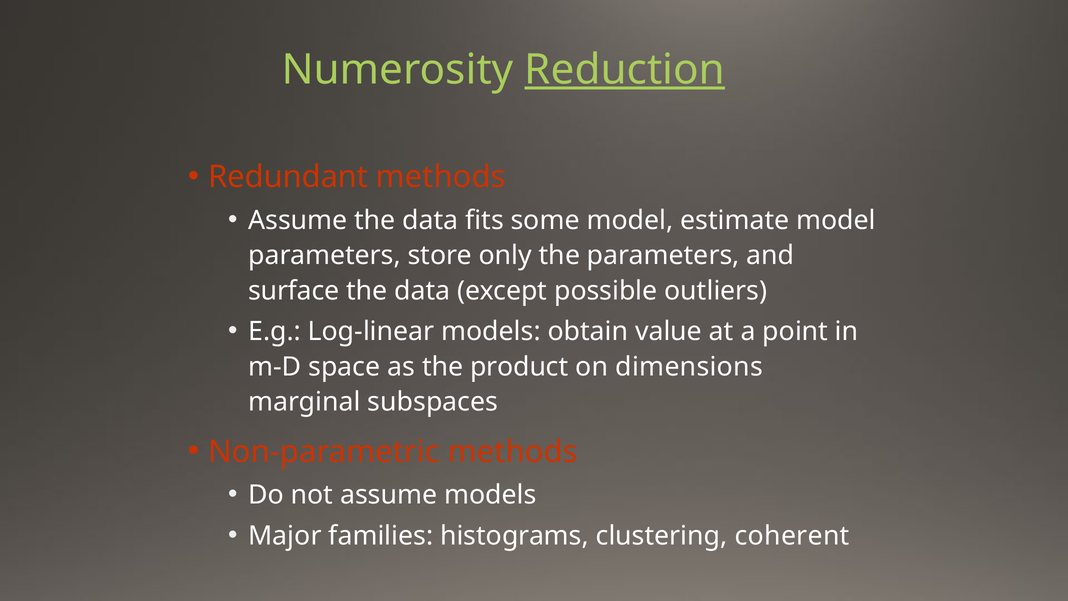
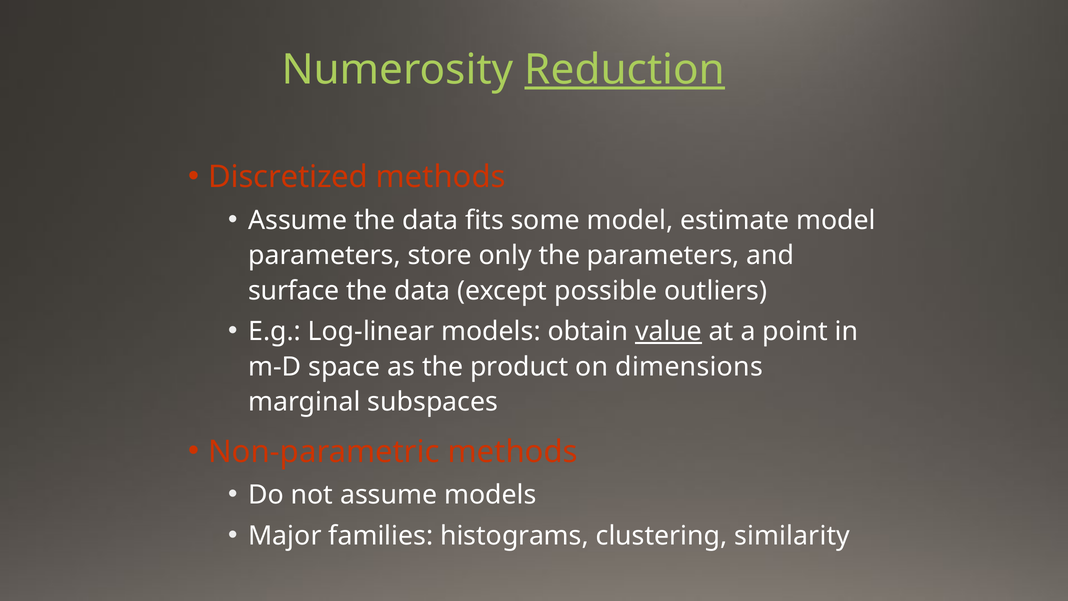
Redundant: Redundant -> Discretized (288, 177)
value underline: none -> present (669, 331)
coherent: coherent -> similarity (792, 536)
